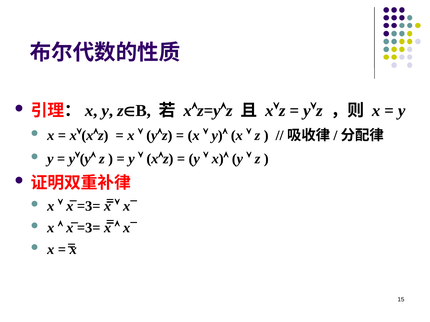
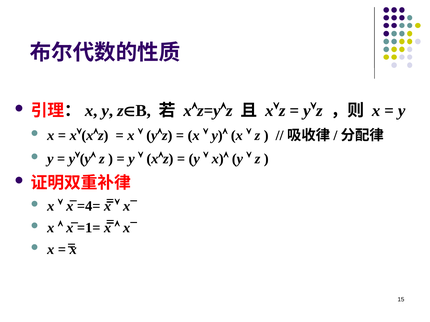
=3=: =3= -> =4= (89, 206)
=3=: =3= -> =1= (89, 228)
